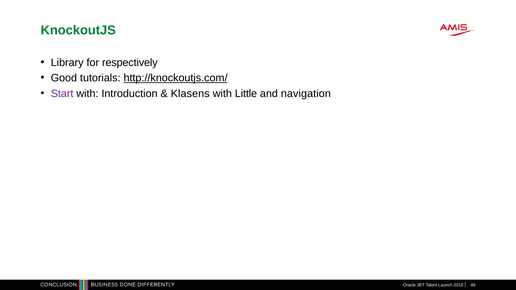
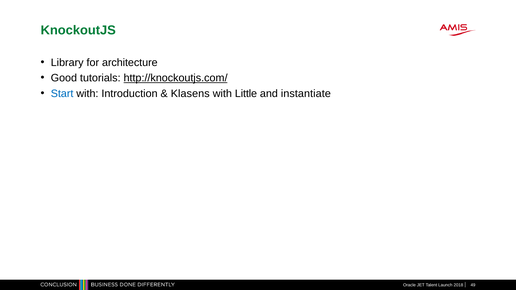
respectively: respectively -> architecture (130, 63)
Start colour: purple -> blue (62, 94)
navigation: navigation -> instantiate (306, 94)
